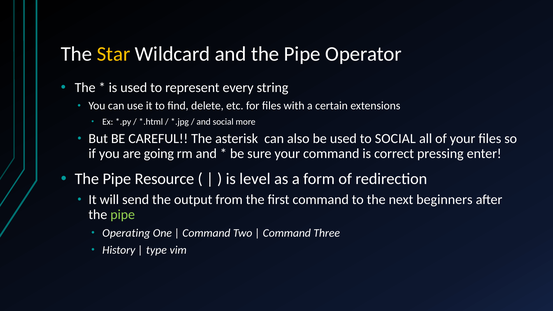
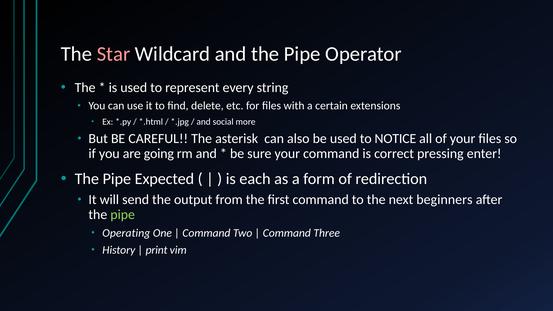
Star colour: yellow -> pink (114, 54)
to SOCIAL: SOCIAL -> NOTICE (395, 139)
Resource: Resource -> Expected (164, 179)
level: level -> each (255, 179)
type: type -> print (157, 250)
